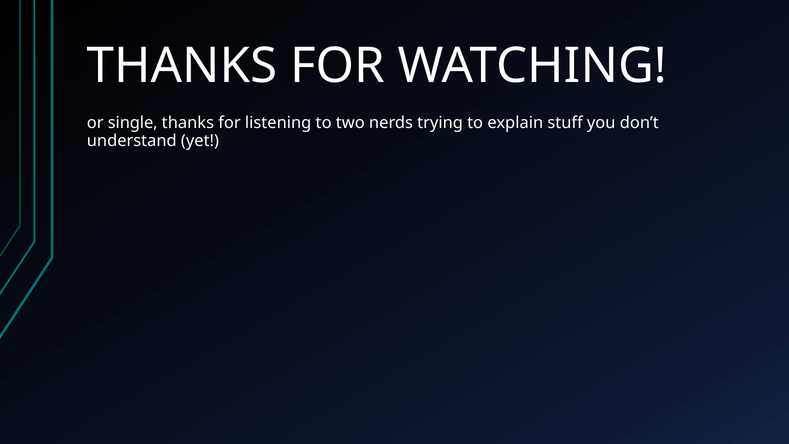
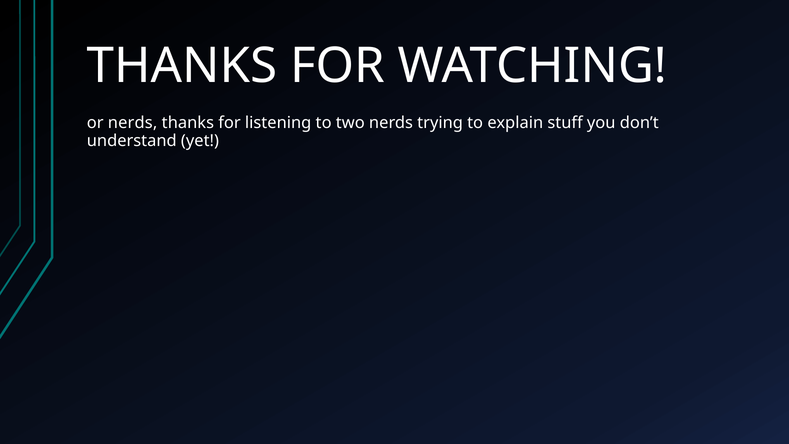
or single: single -> nerds (133, 123)
